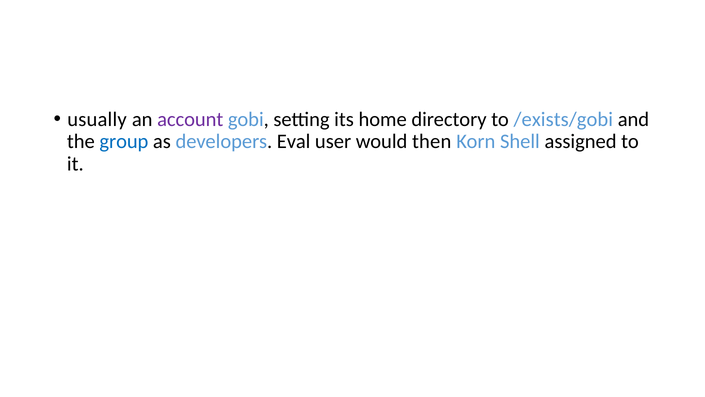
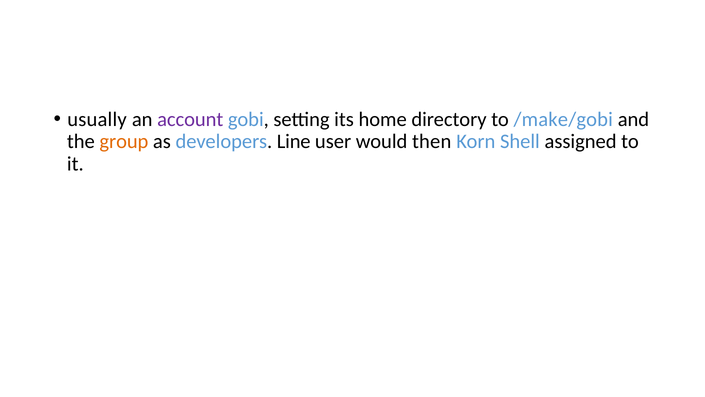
/exists/gobi: /exists/gobi -> /make/gobi (563, 119)
group colour: blue -> orange (124, 141)
Eval: Eval -> Line (294, 141)
